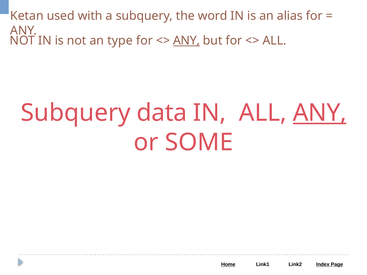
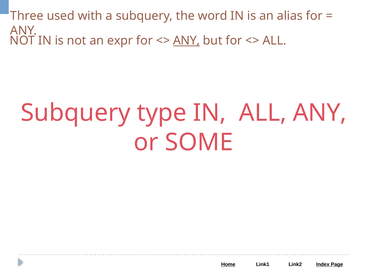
Ketan: Ketan -> Three (27, 16)
type: type -> expr (120, 41)
data: data -> type (162, 113)
ANY underline: present -> none (320, 113)
